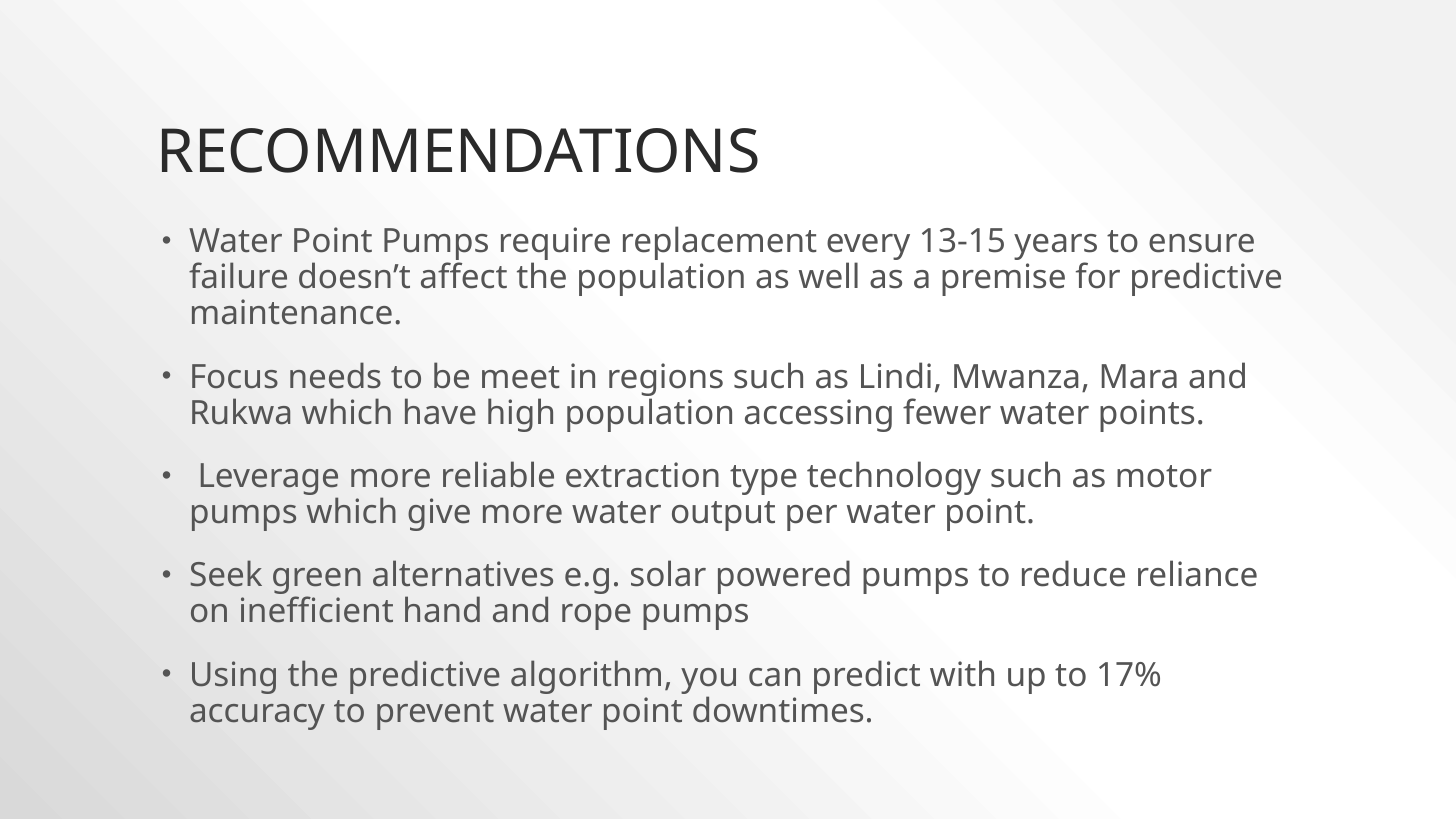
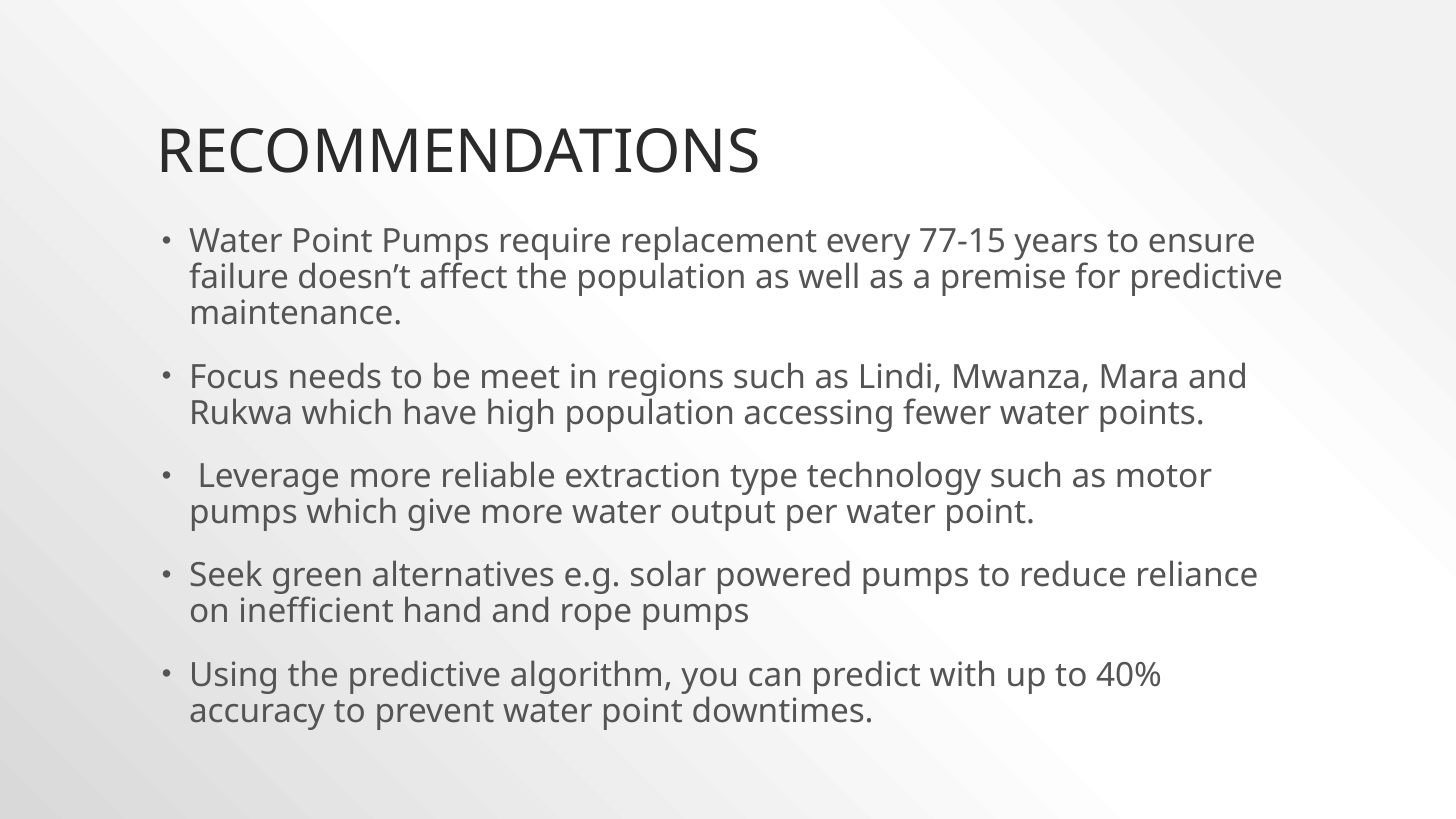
13-15: 13-15 -> 77-15 (962, 242)
17%: 17% -> 40% (1129, 675)
